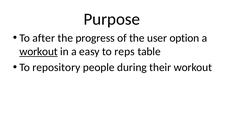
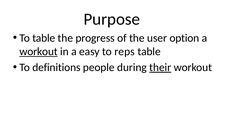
To after: after -> table (44, 38)
repository: repository -> definitions (56, 67)
their underline: none -> present (160, 67)
